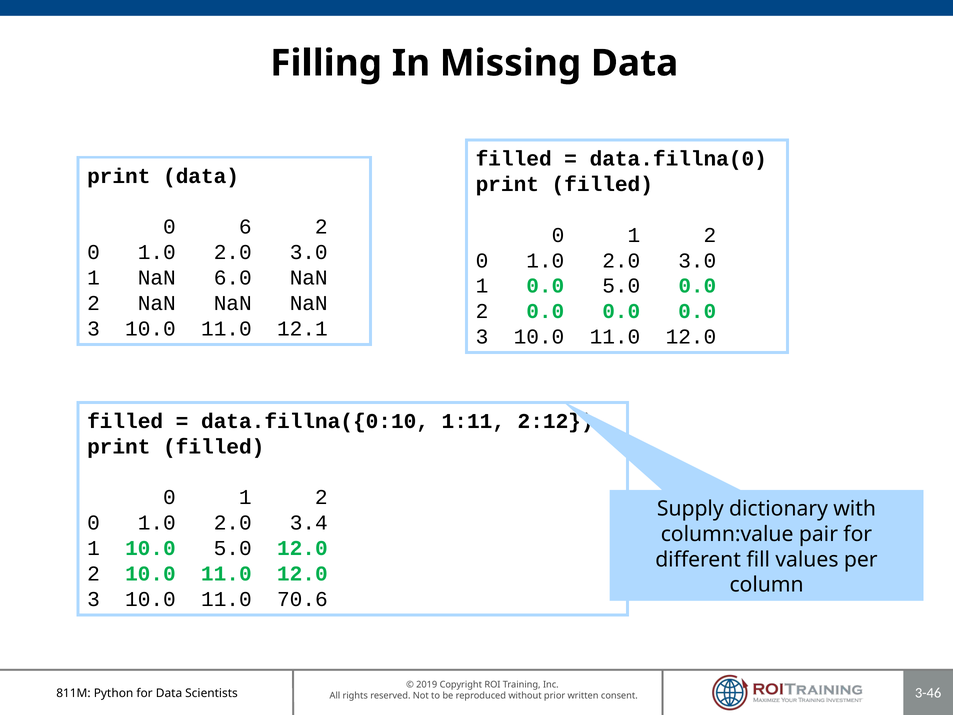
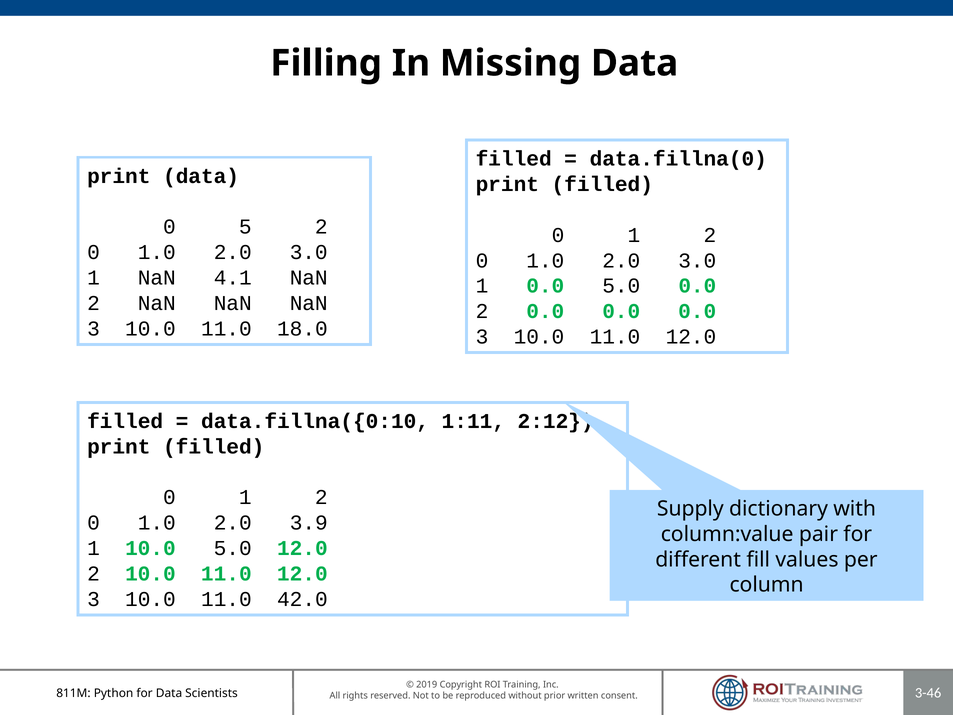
6: 6 -> 5 (245, 227)
6.0: 6.0 -> 4.1 (233, 278)
12.1: 12.1 -> 18.0 (302, 328)
3.4: 3.4 -> 3.9 (309, 523)
70.6: 70.6 -> 42.0 (302, 599)
